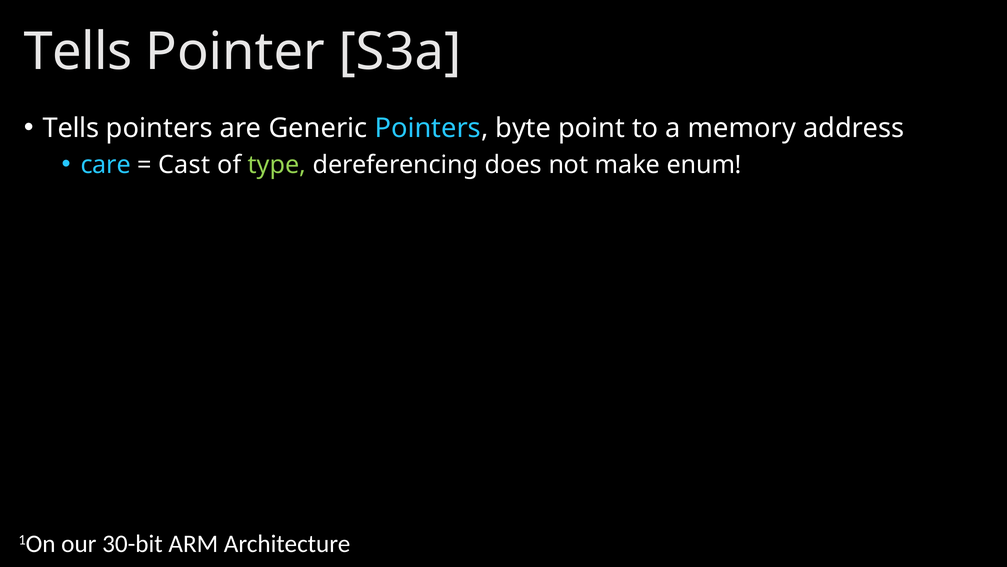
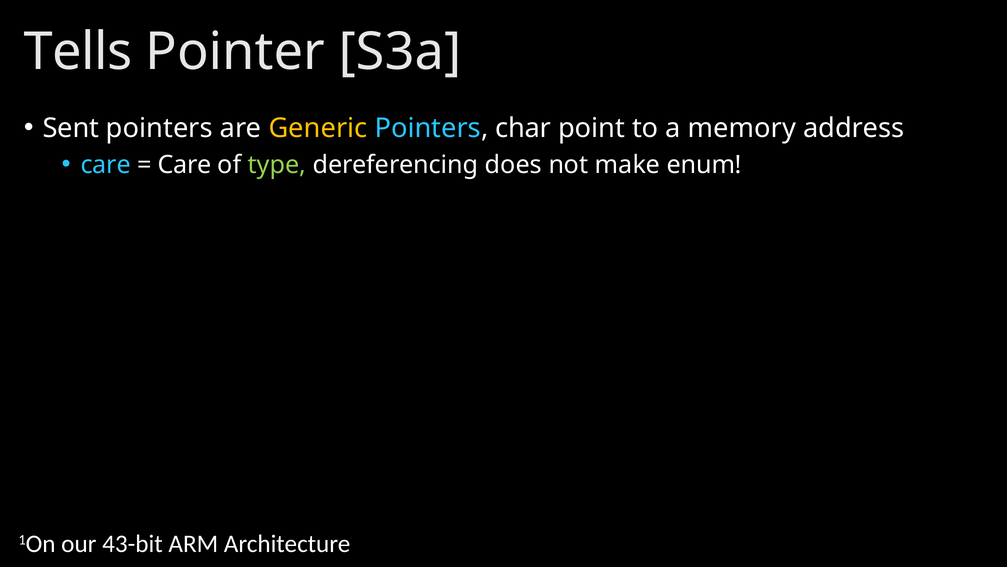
Tells: Tells -> Sent (71, 128)
Generic colour: white -> yellow (318, 128)
byte: byte -> char (523, 128)
Cast: Cast -> Care (184, 165)
30-bit: 30-bit -> 43-bit (132, 543)
